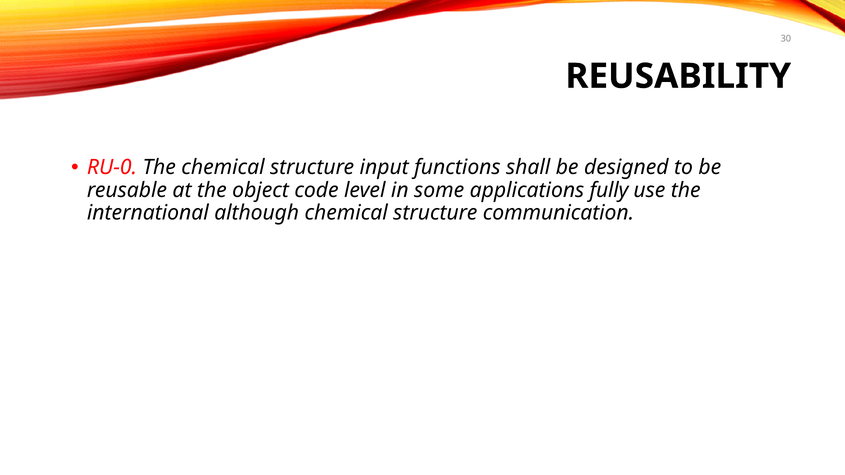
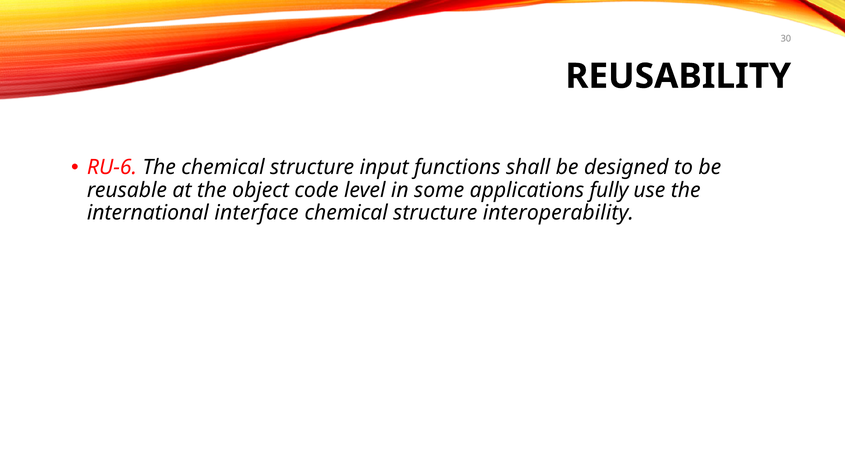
RU-0: RU-0 -> RU-6 (112, 168)
although: although -> interface (257, 213)
communication: communication -> interoperability (558, 213)
